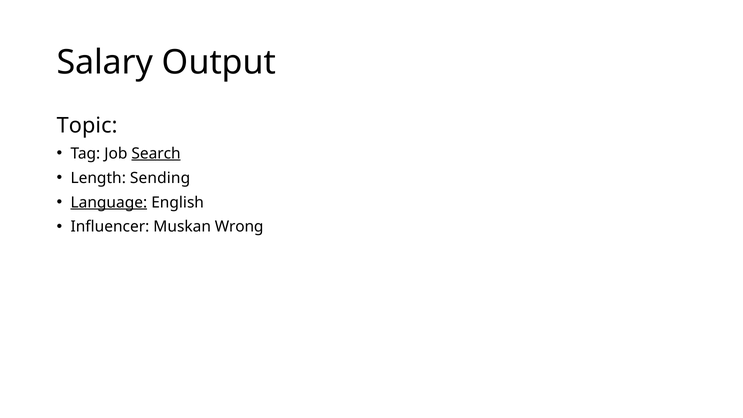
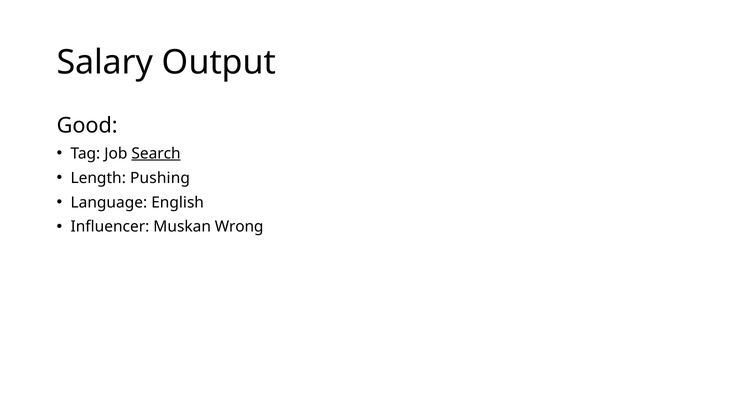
Topic: Topic -> Good (87, 126)
Sending: Sending -> Pushing (160, 178)
Language underline: present -> none (109, 202)
